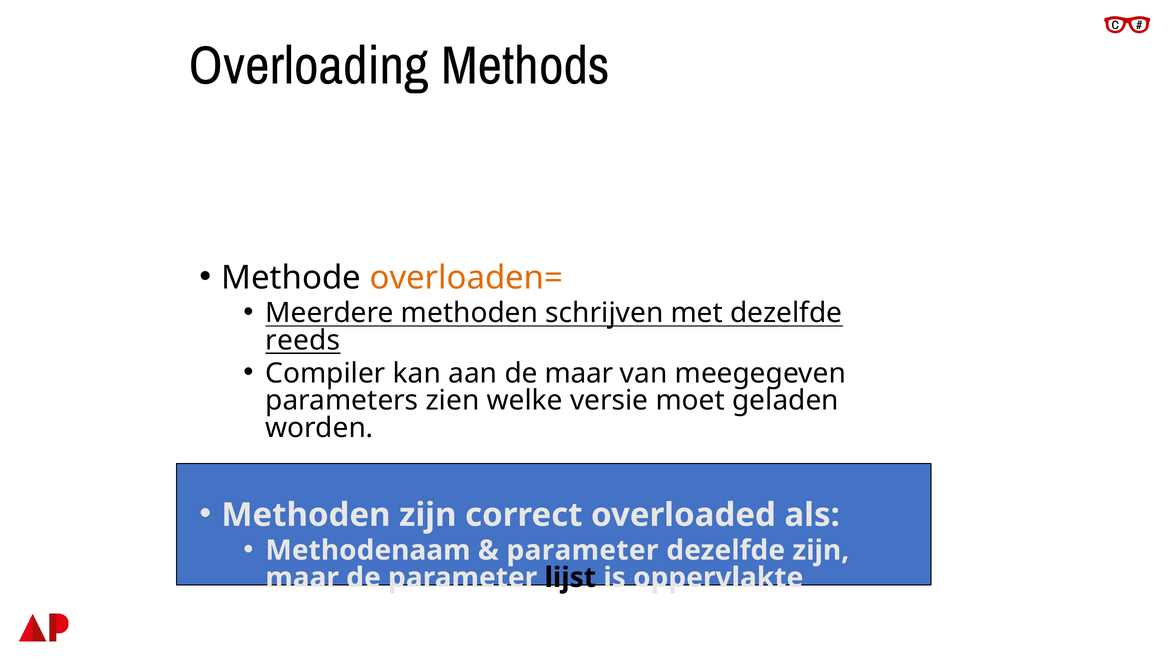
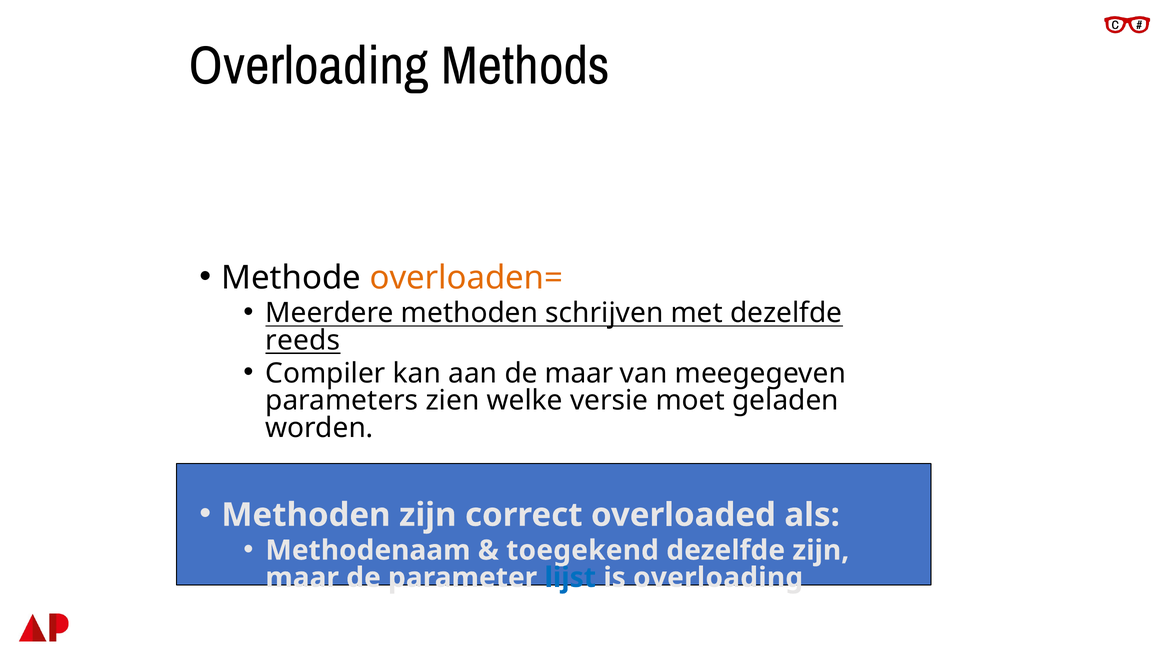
parameter: parameter -> toegekend (583, 550)
lijst colour: black -> blue (570, 577)
is oppervlakte: oppervlakte -> overloading (718, 577)
